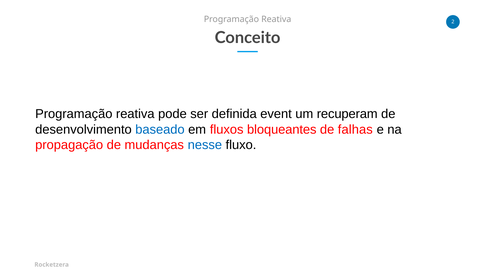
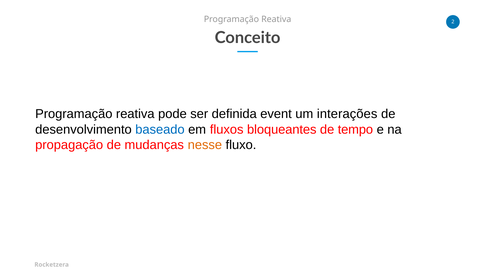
recuperam: recuperam -> interações (347, 114)
falhas: falhas -> tempo (355, 129)
nesse colour: blue -> orange (205, 145)
